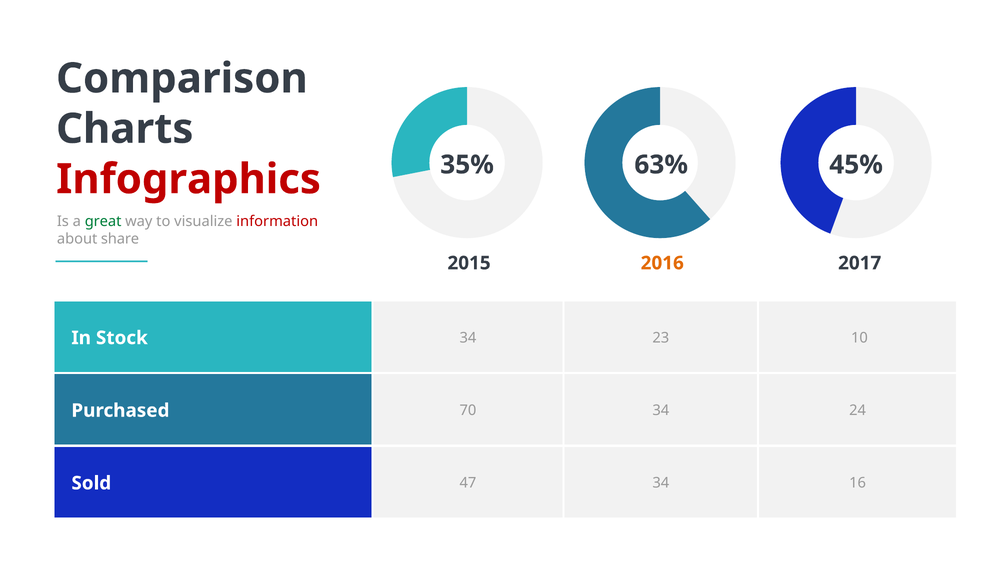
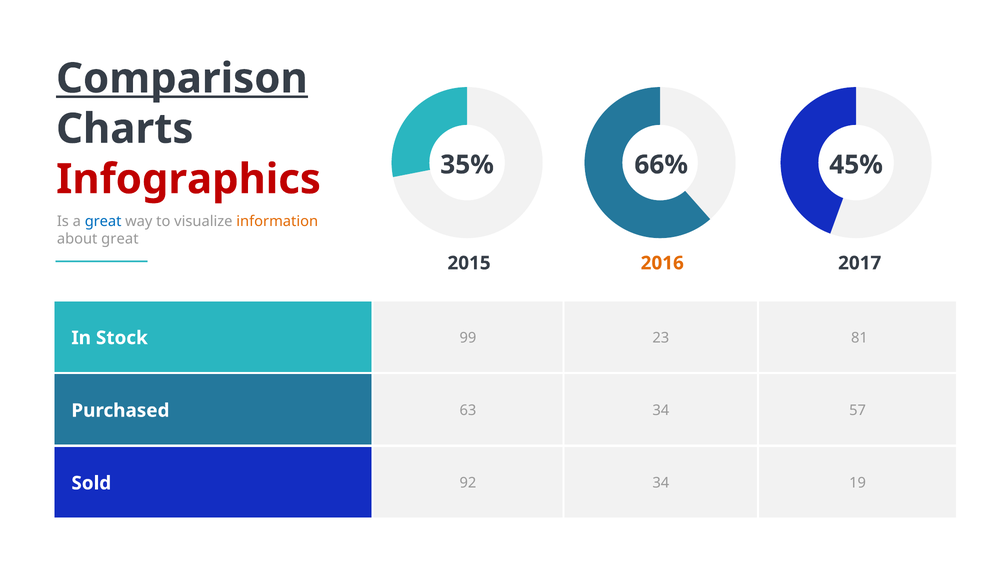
Comparison underline: none -> present (182, 79)
63%: 63% -> 66% (661, 165)
great colour: green -> blue (103, 221)
information colour: red -> orange (277, 221)
about share: share -> great (120, 239)
Stock 34: 34 -> 99 (468, 338)
10: 10 -> 81 (859, 338)
70: 70 -> 63 (468, 410)
24: 24 -> 57 (858, 410)
47: 47 -> 92 (468, 483)
16: 16 -> 19 (858, 483)
